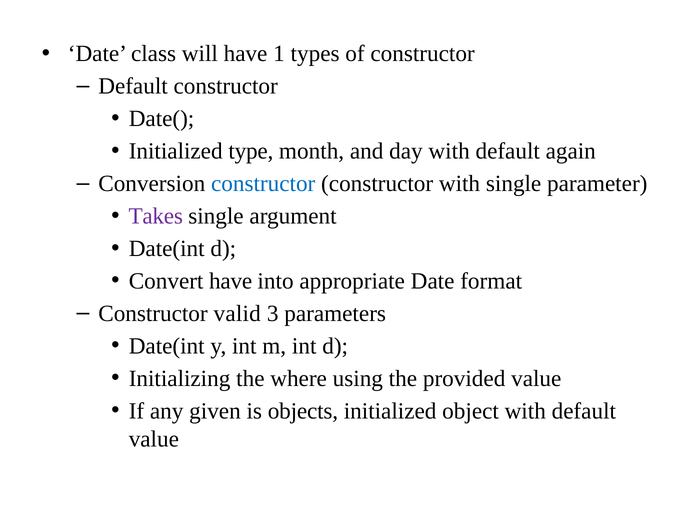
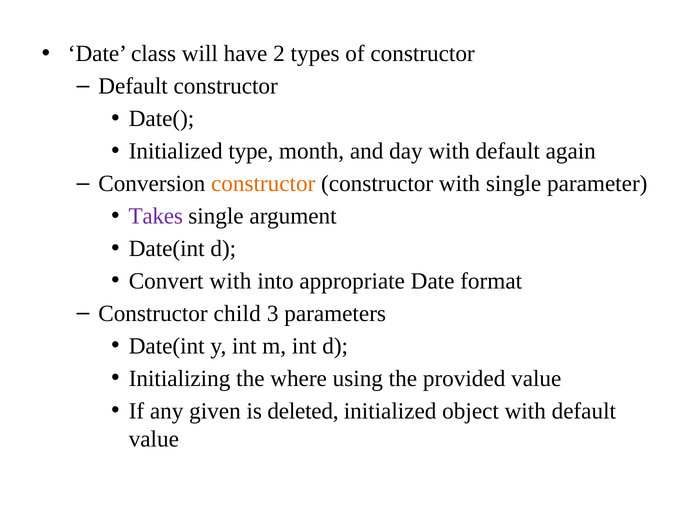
1: 1 -> 2 (279, 54)
constructor colour: blue -> orange (263, 184)
Convert have: have -> with (230, 281)
valid: valid -> child (237, 314)
objects: objects -> deleted (303, 411)
